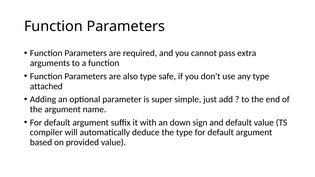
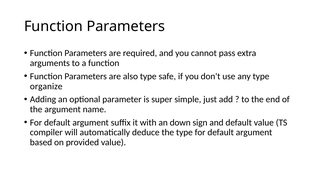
attached: attached -> organize (46, 86)
